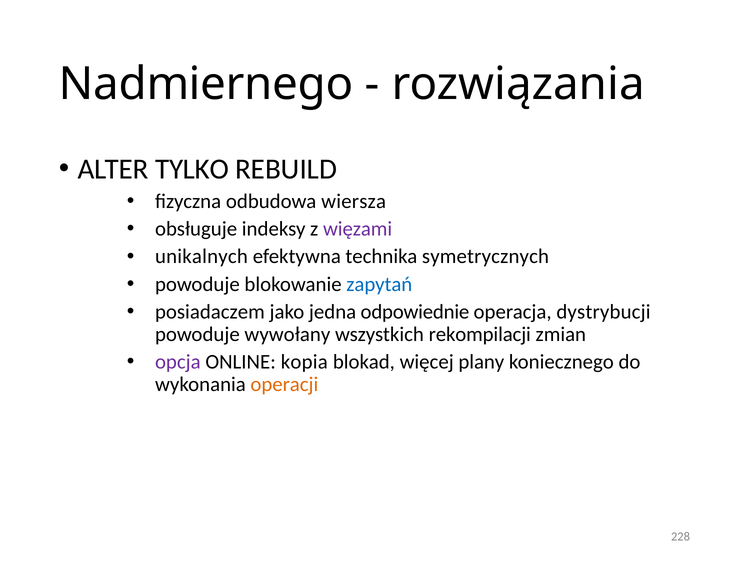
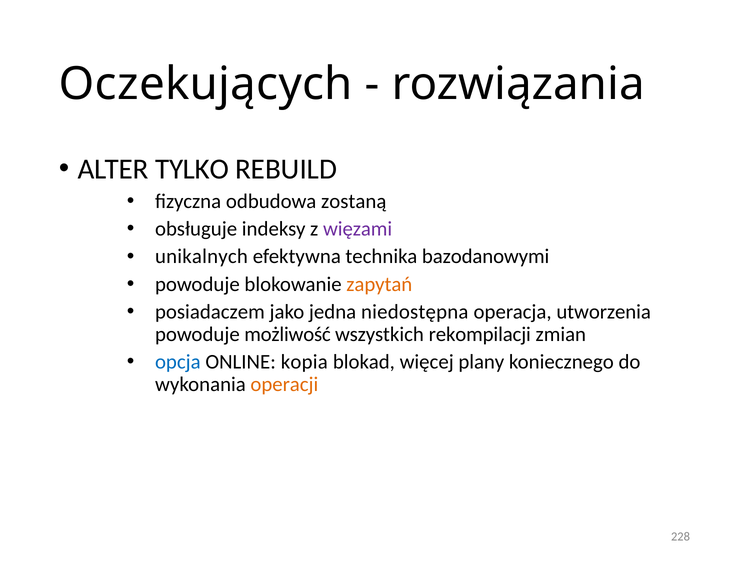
Nadmiernego: Nadmiernego -> Oczekujących (206, 84)
wiersza: wiersza -> zostaną (354, 201)
symetrycznych: symetrycznych -> bazodanowymi (486, 256)
zapytań colour: blue -> orange (379, 284)
odpowiednie: odpowiednie -> niedostępna (415, 312)
dystrybucji: dystrybucji -> utworzenia (604, 312)
wywołany: wywołany -> możliwość (288, 334)
opcja colour: purple -> blue (178, 362)
